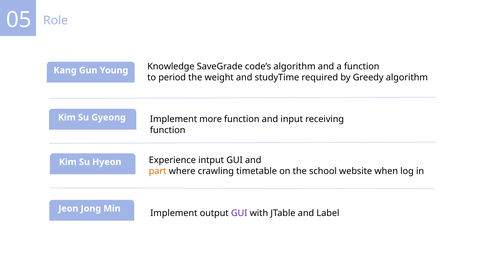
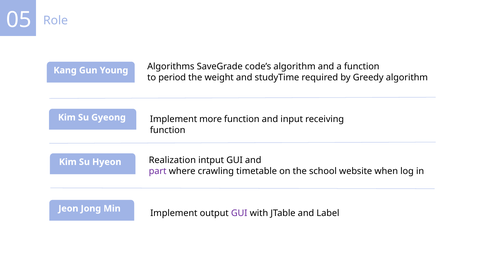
Knowledge: Knowledge -> Algorithms (171, 67)
Experience: Experience -> Realization (172, 160)
part colour: orange -> purple (158, 171)
